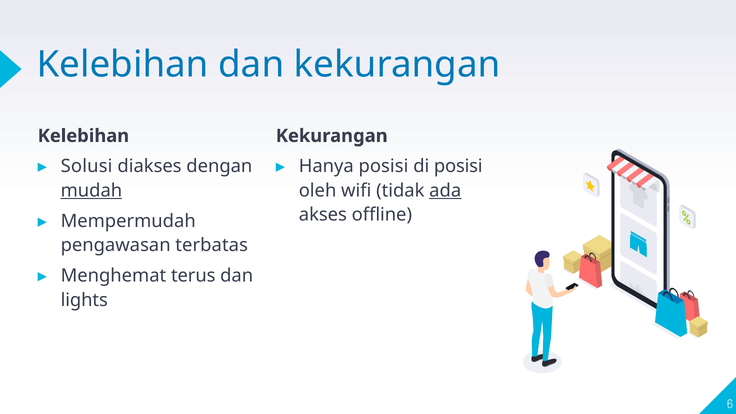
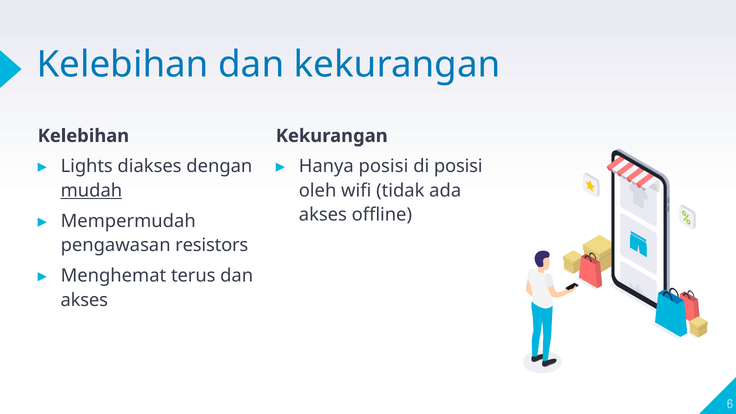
Solusi: Solusi -> Lights (87, 166)
ada underline: present -> none (445, 191)
terbatas: terbatas -> resistors (212, 245)
lights: lights -> akses (84, 300)
